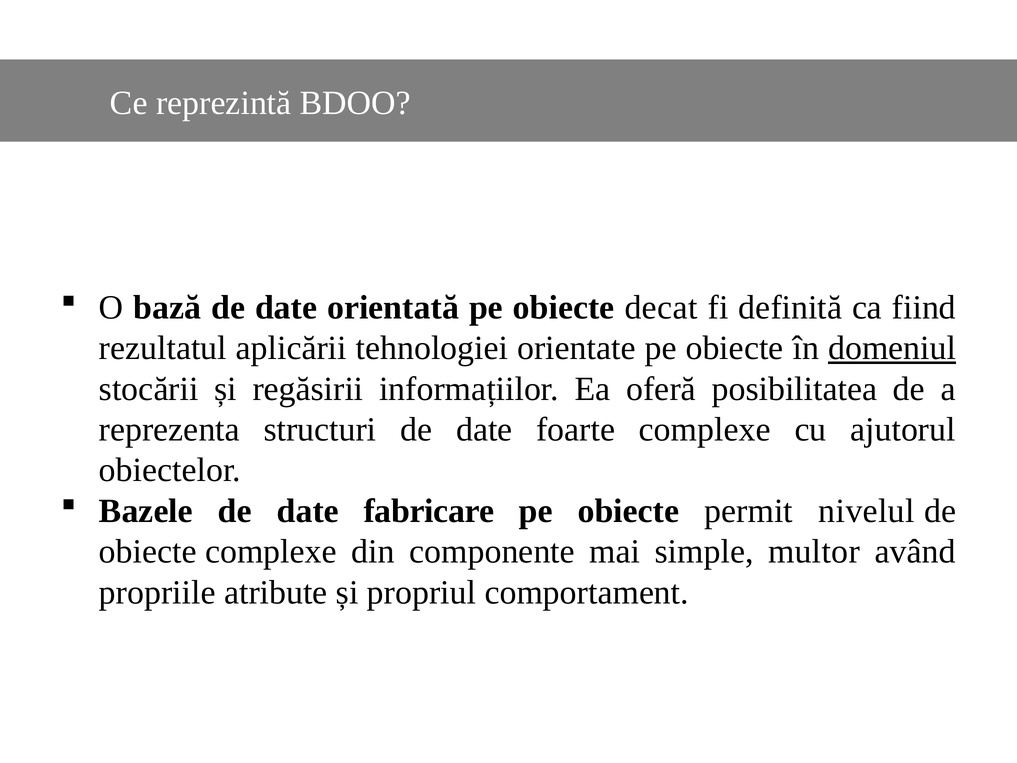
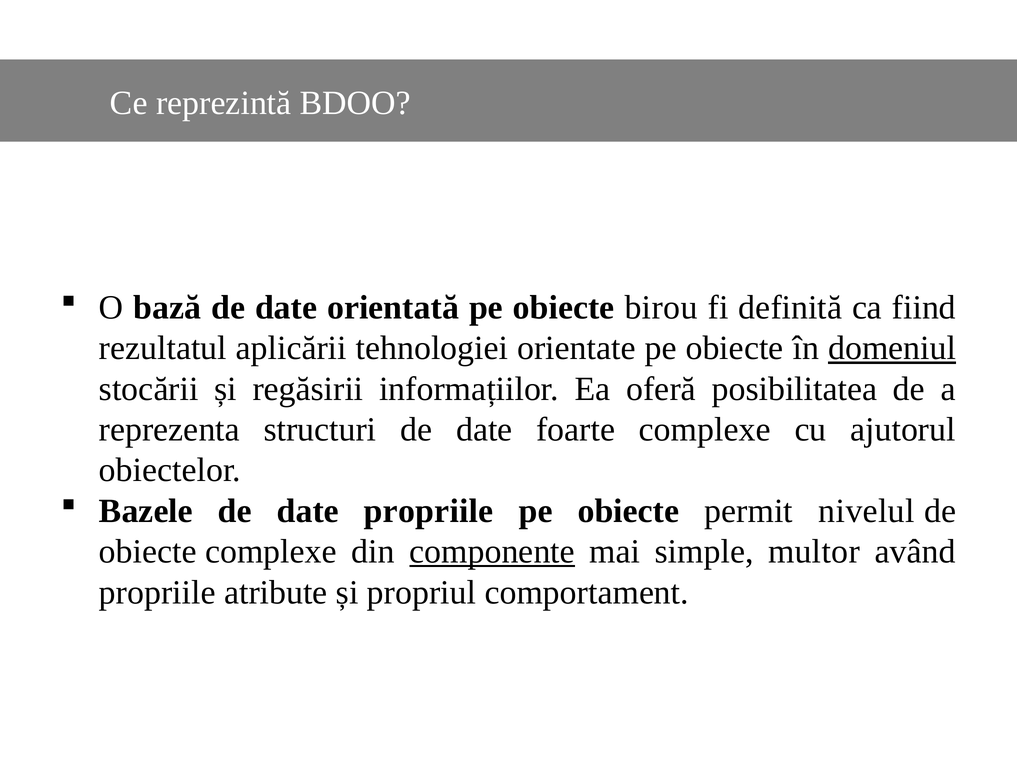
decat: decat -> birou (661, 307)
date fabricare: fabricare -> propriile (429, 511)
componente underline: none -> present (492, 551)
